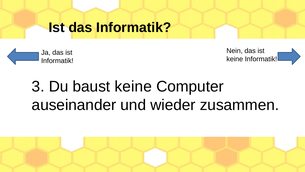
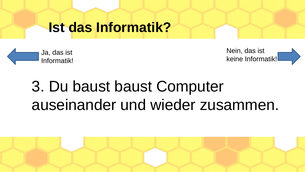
baust keine: keine -> baust (133, 86)
